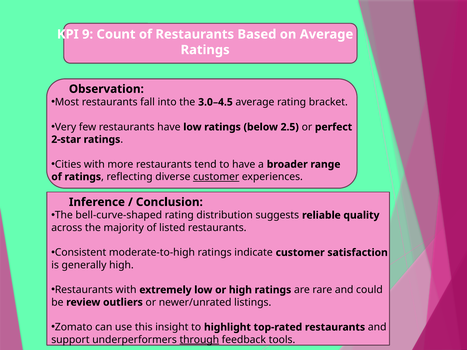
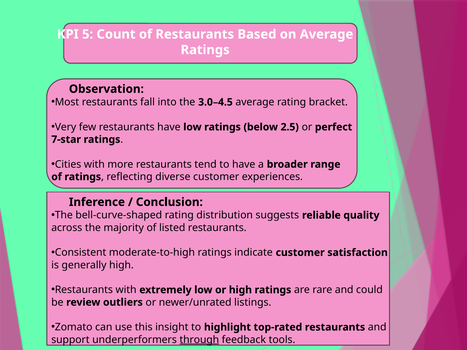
9: 9 -> 5 (88, 34)
2-star: 2-star -> 7-star (66, 140)
customer underline: present -> none (216, 177)
